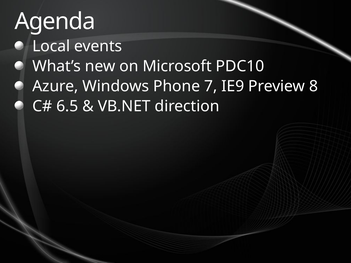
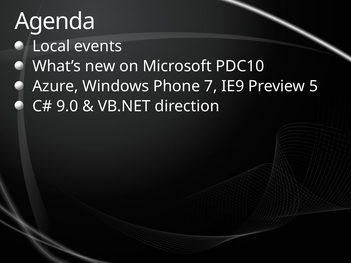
8: 8 -> 5 (314, 86)
6.5: 6.5 -> 9.0 (67, 106)
